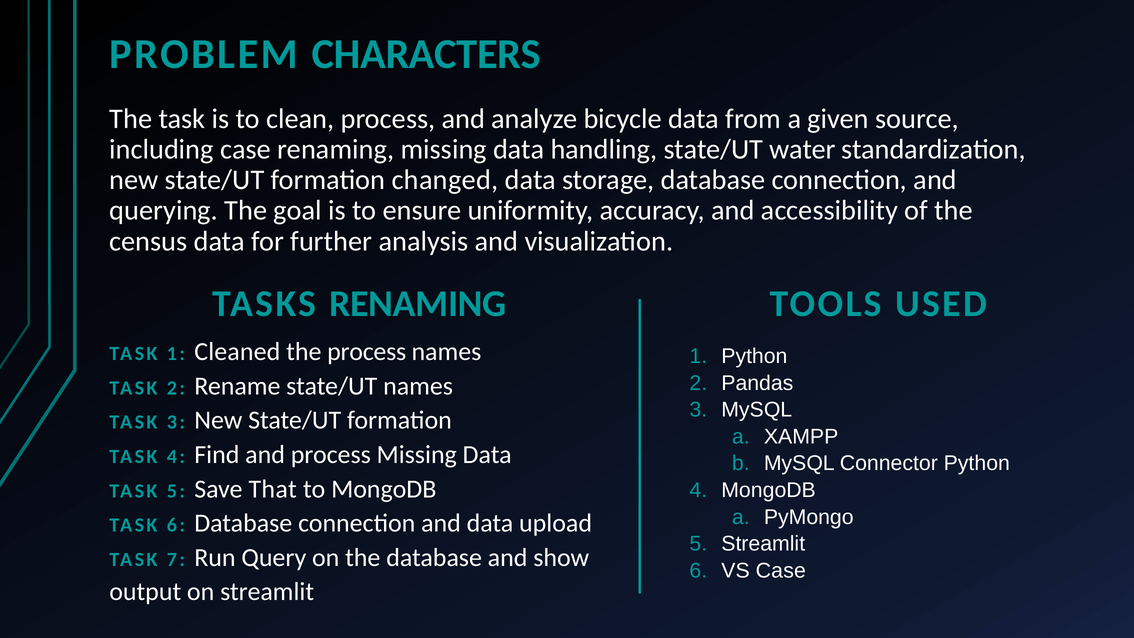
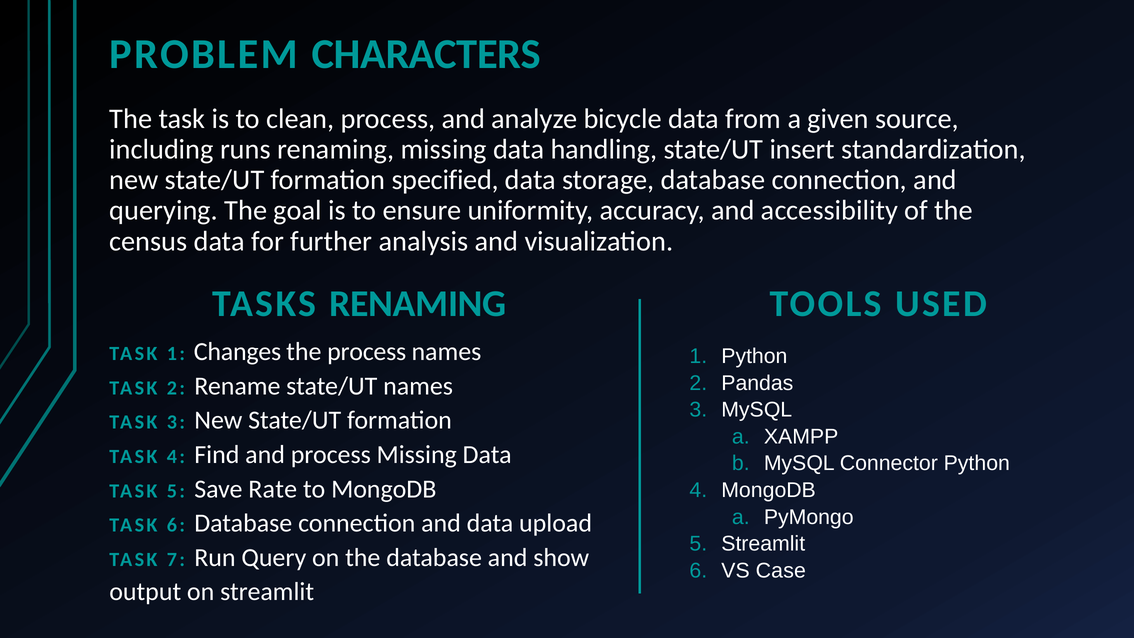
including case: case -> runs (245, 149)
water: water -> insert (802, 149)
changed: changed -> specified (445, 180)
Cleaned: Cleaned -> Changes (238, 352)
That: That -> Rate (273, 489)
